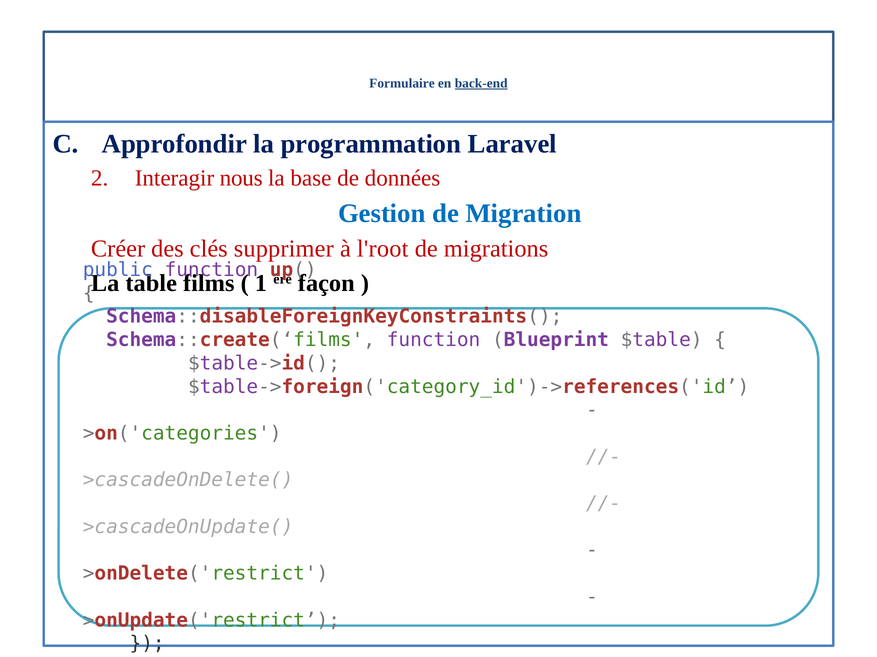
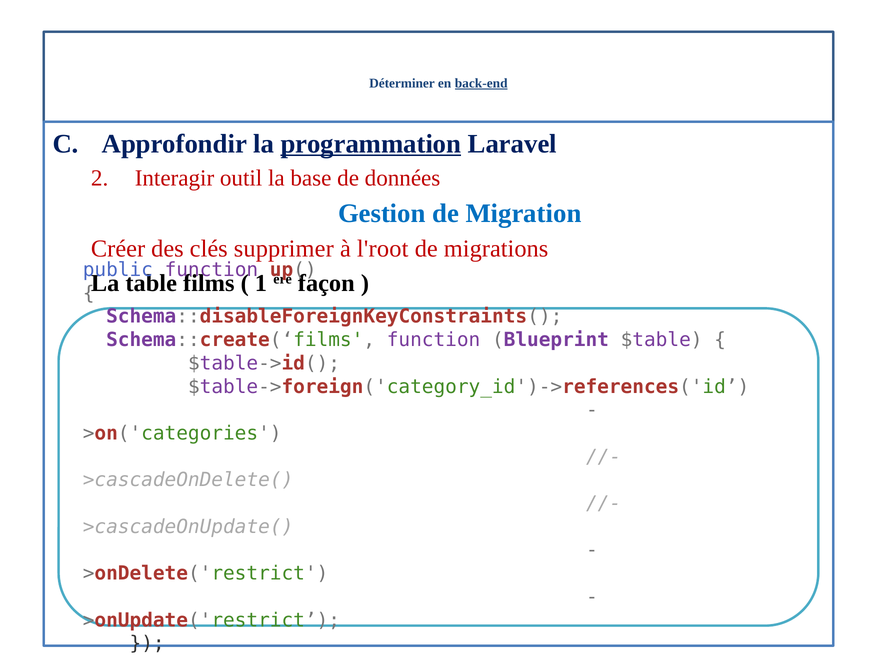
Formulaire: Formulaire -> Déterminer (402, 83)
programmation underline: none -> present (371, 144)
nous: nous -> outil (241, 178)
